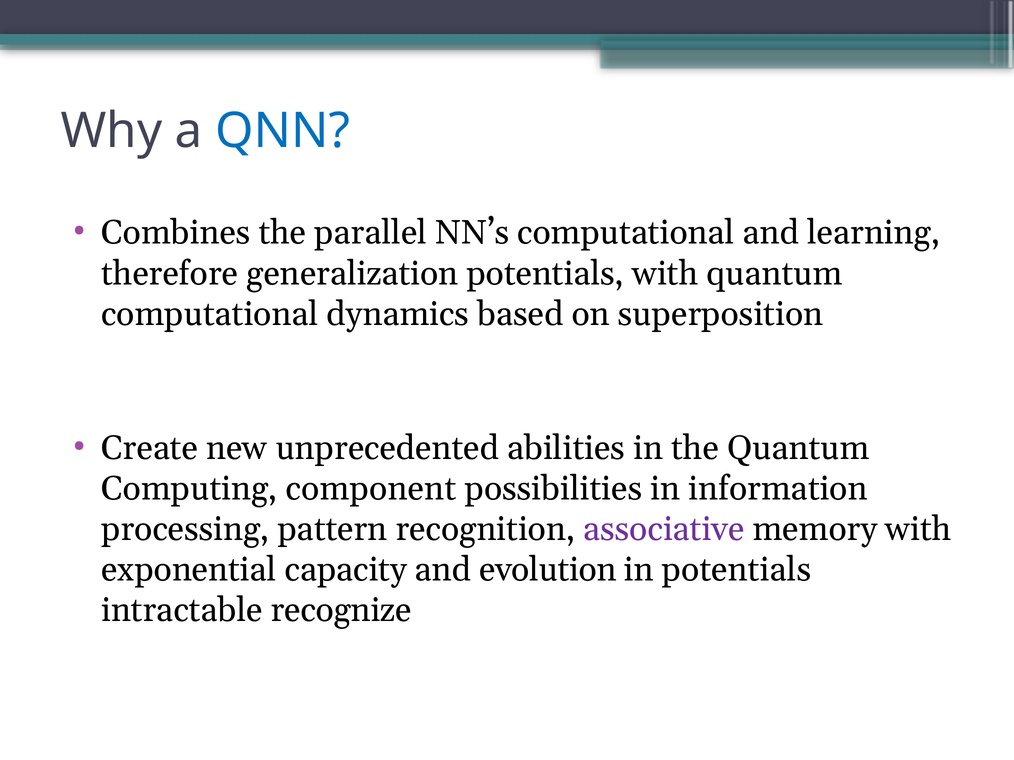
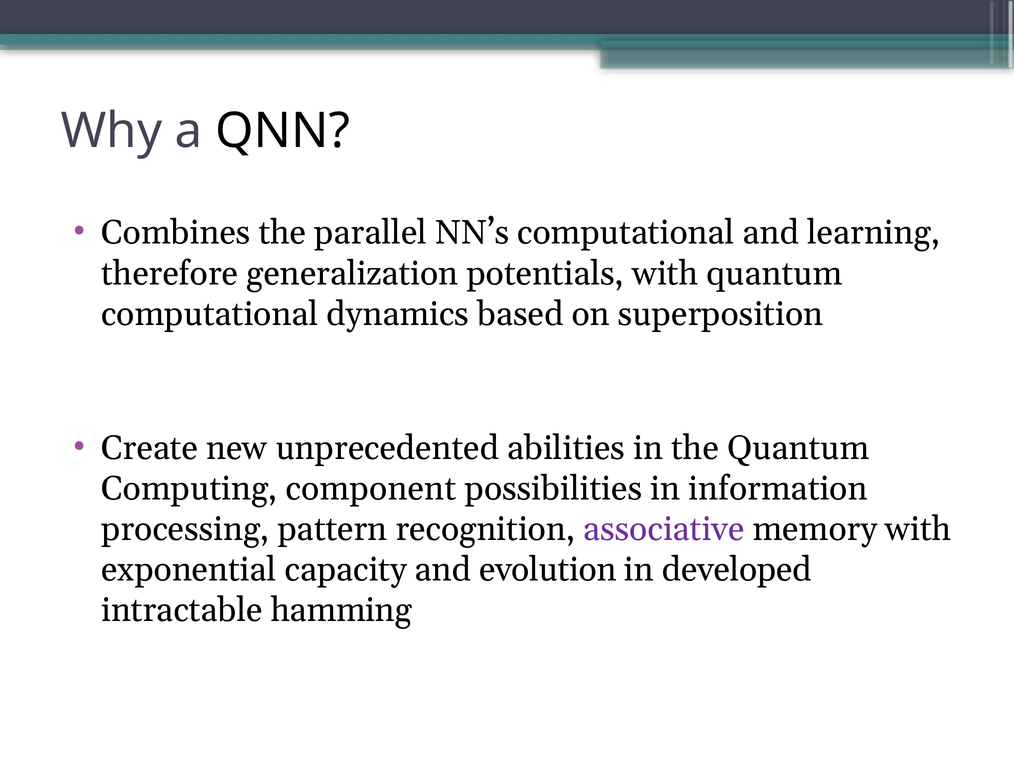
QNN colour: blue -> black (283, 131)
in potentials: potentials -> developed (737, 570)
recognize: recognize -> hamming (341, 611)
